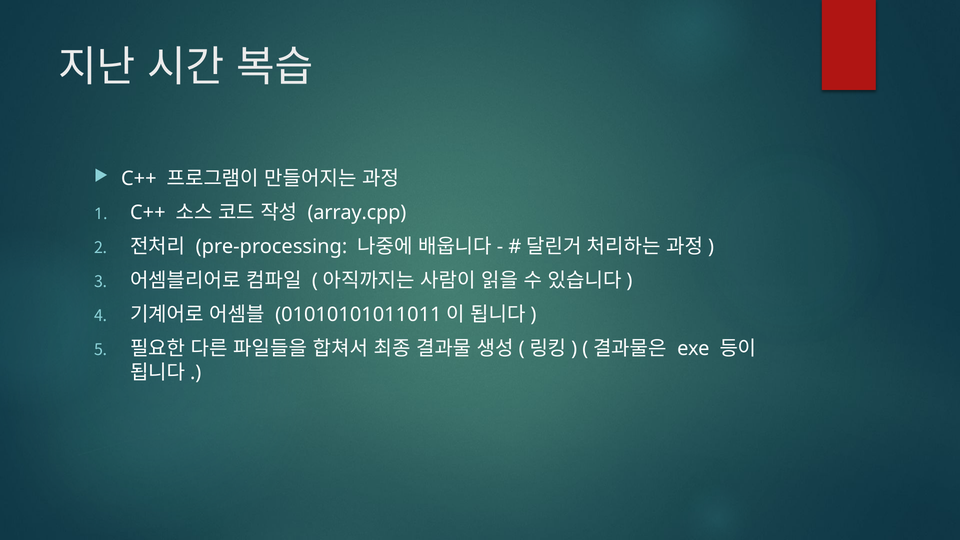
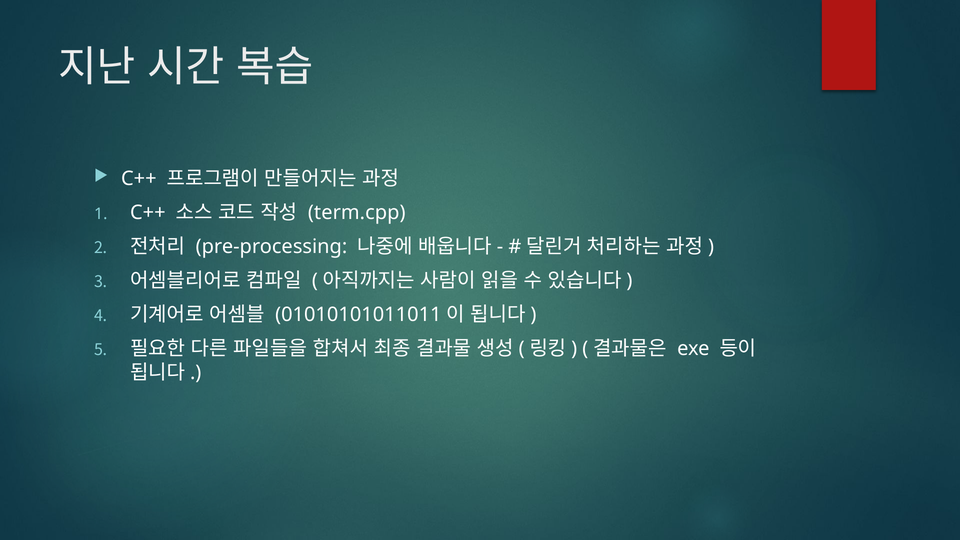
array.cpp: array.cpp -> term.cpp (357, 213)
